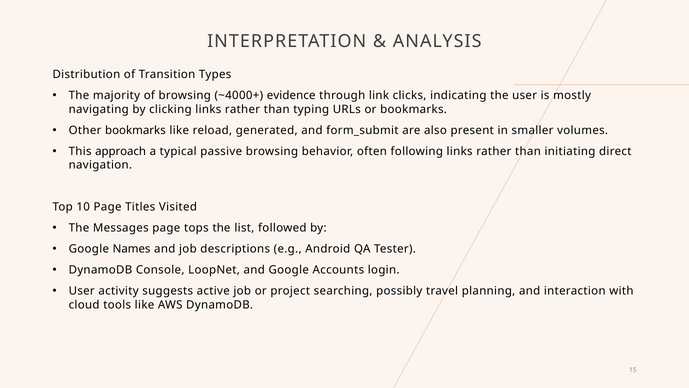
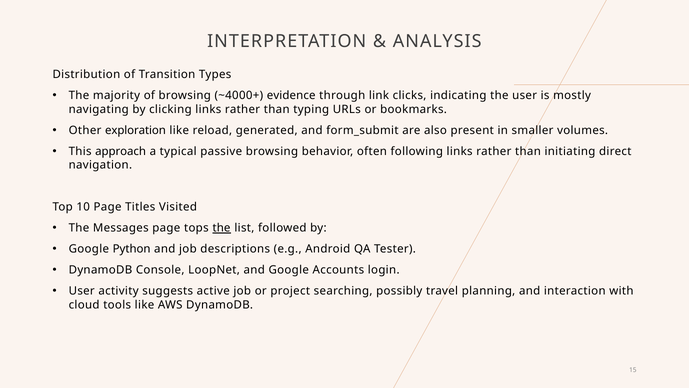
Other bookmarks: bookmarks -> exploration (135, 130)
the underline: none -> present (221, 228)
Names: Names -> Python (132, 249)
